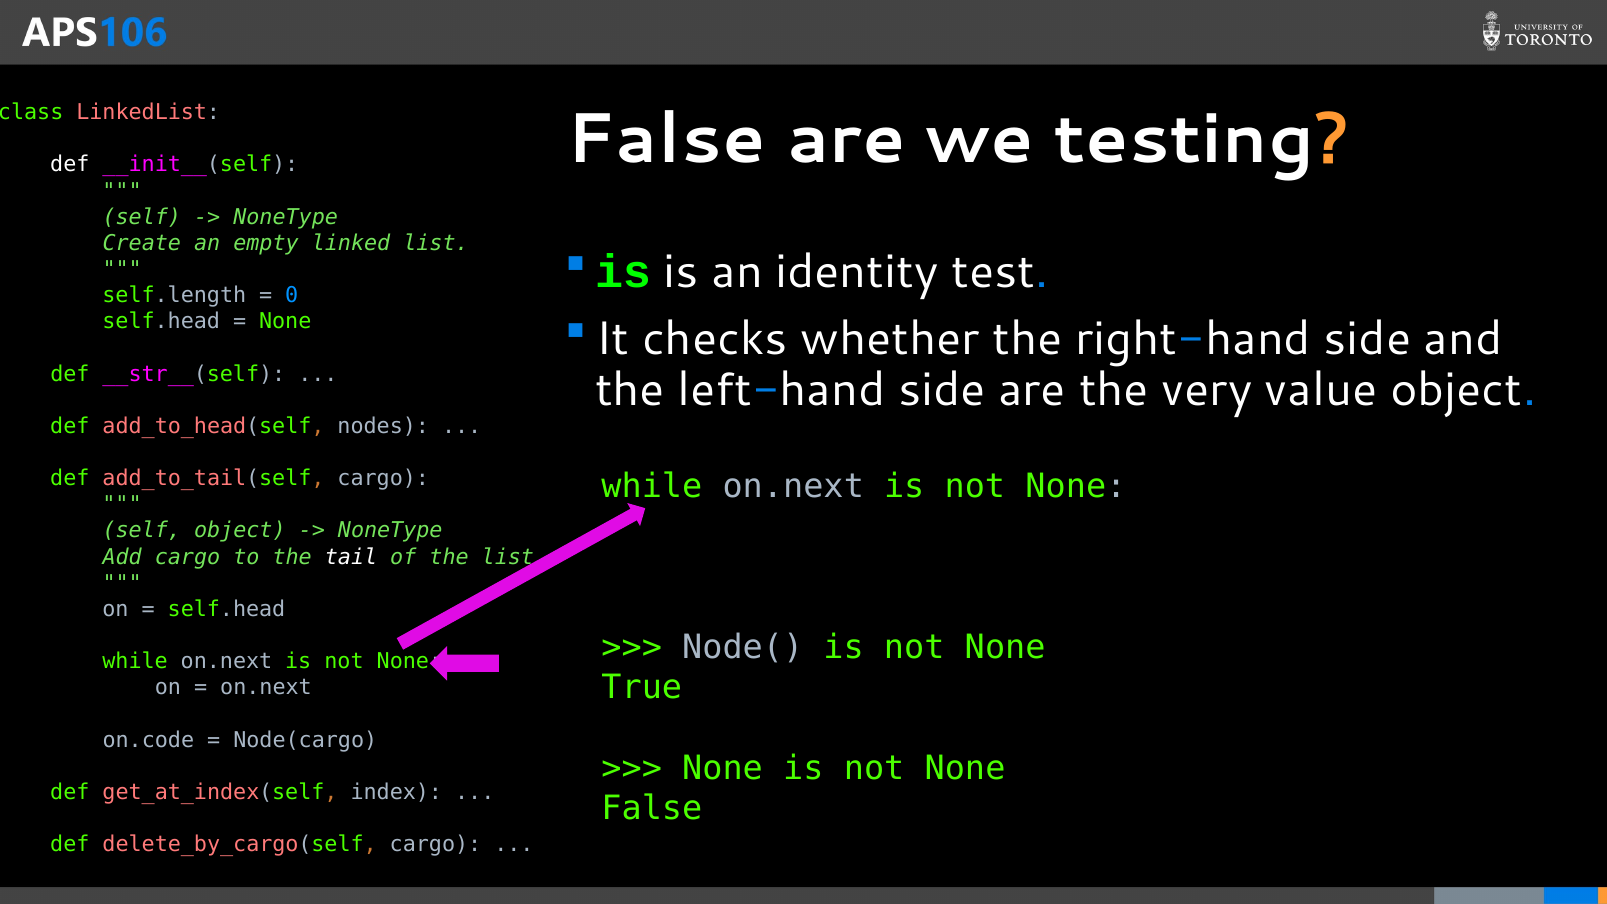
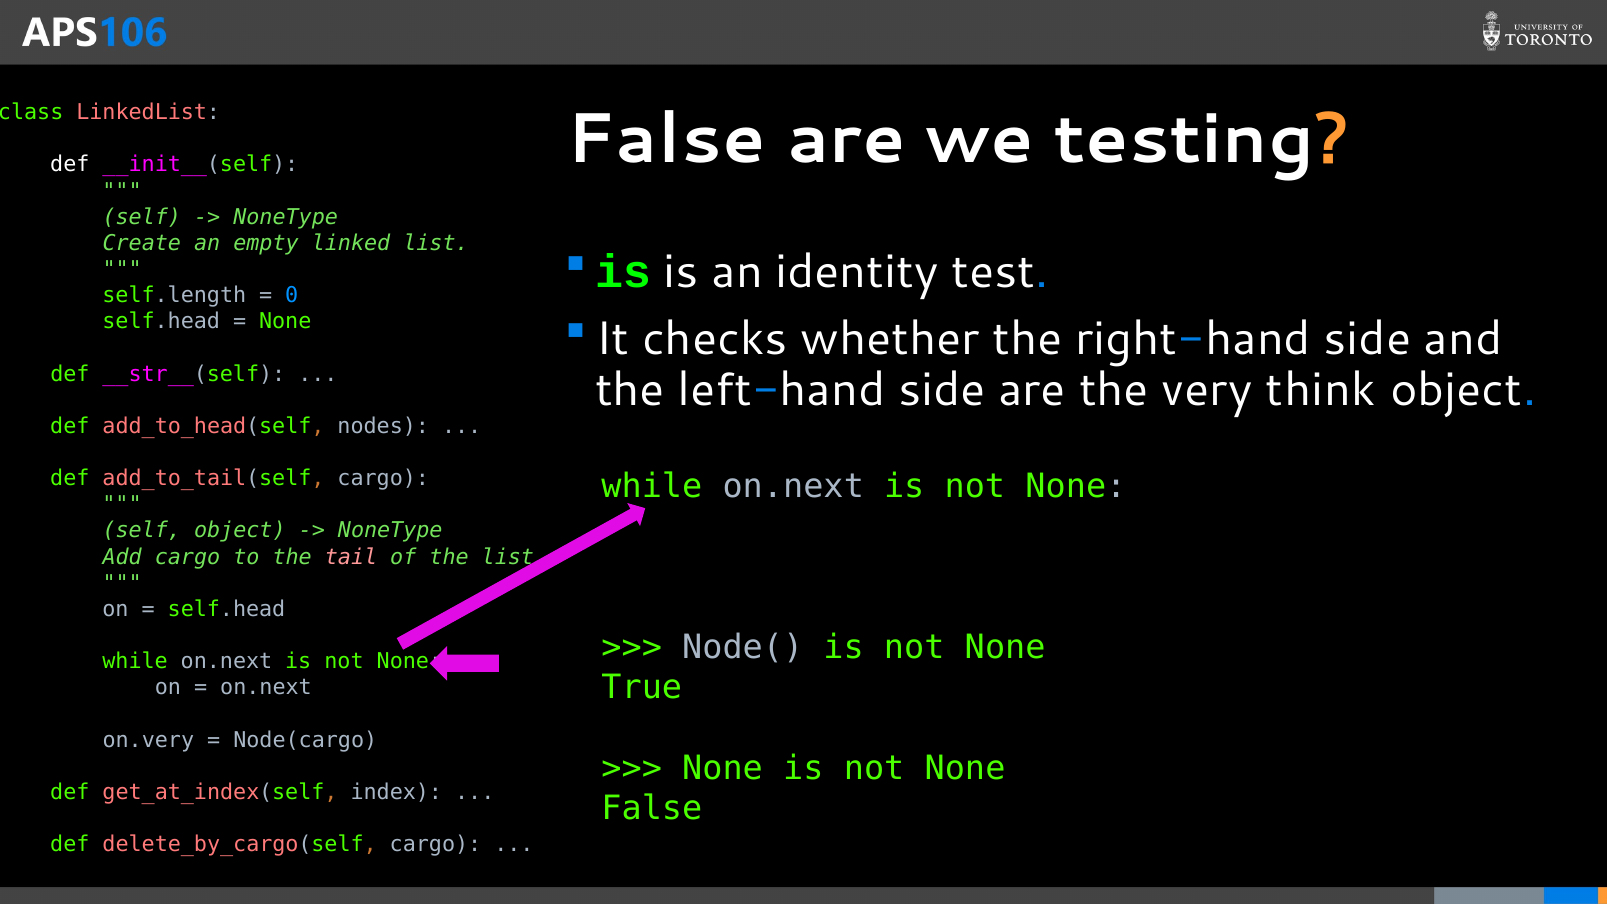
value: value -> think (1321, 390)
tail colour: white -> pink (351, 557)
on.code: on.code -> on.very (148, 740)
